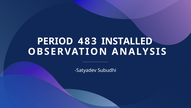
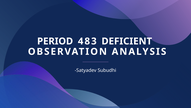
INSTALLED: INSTALLED -> DEFICIENT (127, 41)
